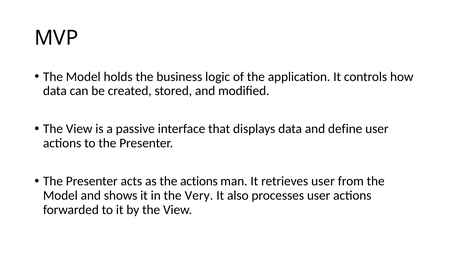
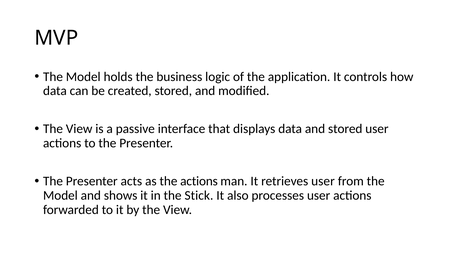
and define: define -> stored (345, 129)
Very: Very -> Stick (199, 195)
